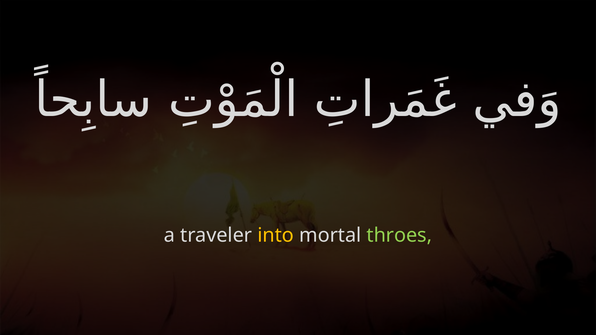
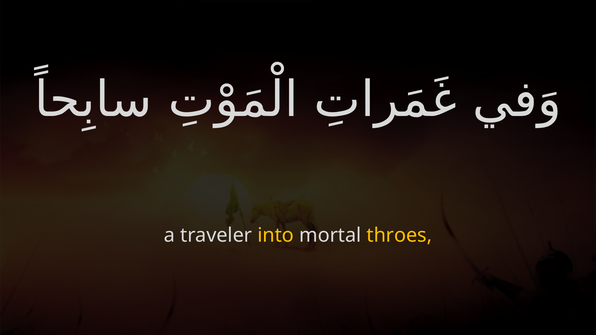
throes colour: light green -> yellow (399, 235)
